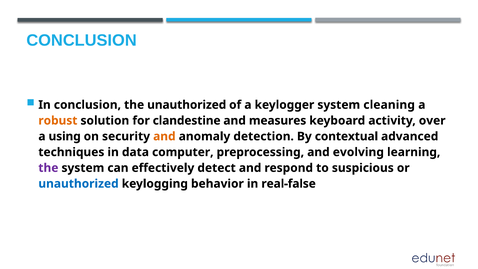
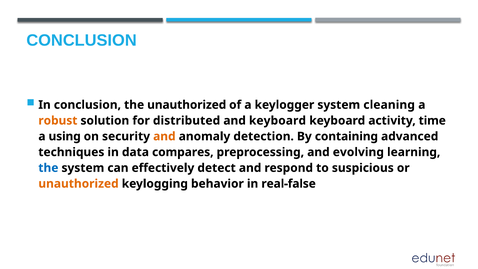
clandestine: clandestine -> distributed (187, 121)
and measures: measures -> keyboard (277, 121)
over: over -> time (432, 121)
contextual: contextual -> containing (346, 136)
computer: computer -> compares (183, 152)
the colour: purple -> blue (48, 168)
unauthorized colour: blue -> orange (78, 184)
